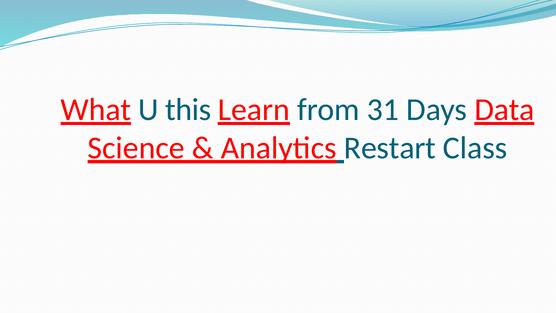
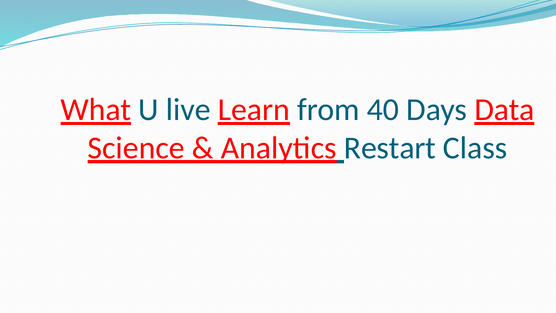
this: this -> live (188, 110)
31: 31 -> 40 (383, 110)
